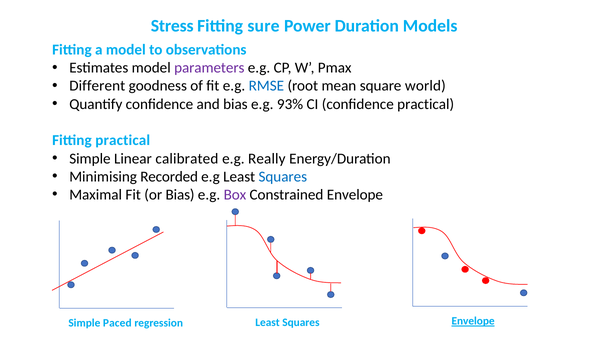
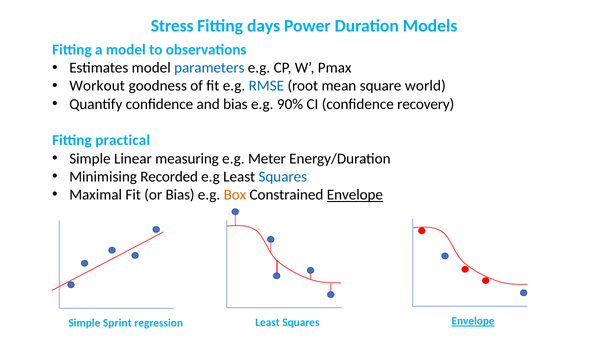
sure: sure -> days (264, 26)
parameters colour: purple -> blue (209, 68)
Different: Different -> Workout (97, 86)
93%: 93% -> 90% (290, 104)
confidence practical: practical -> recovery (426, 104)
calibrated: calibrated -> measuring (187, 159)
Really: Really -> Meter (267, 159)
Box colour: purple -> orange (235, 195)
Envelope underline: none -> present (355, 195)
Paced: Paced -> Sprint (117, 324)
